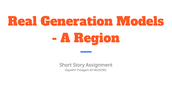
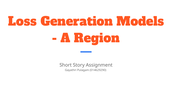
Real: Real -> Loss (22, 22)
